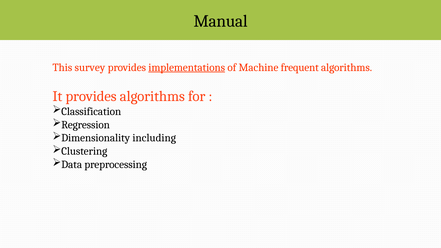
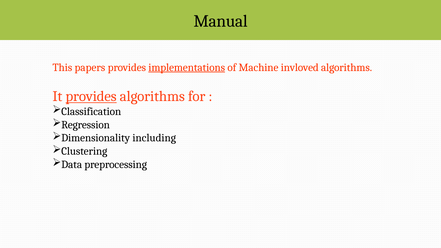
survey: survey -> papers (90, 67)
frequent: frequent -> invloved (300, 67)
provides underline: none -> present (91, 96)
